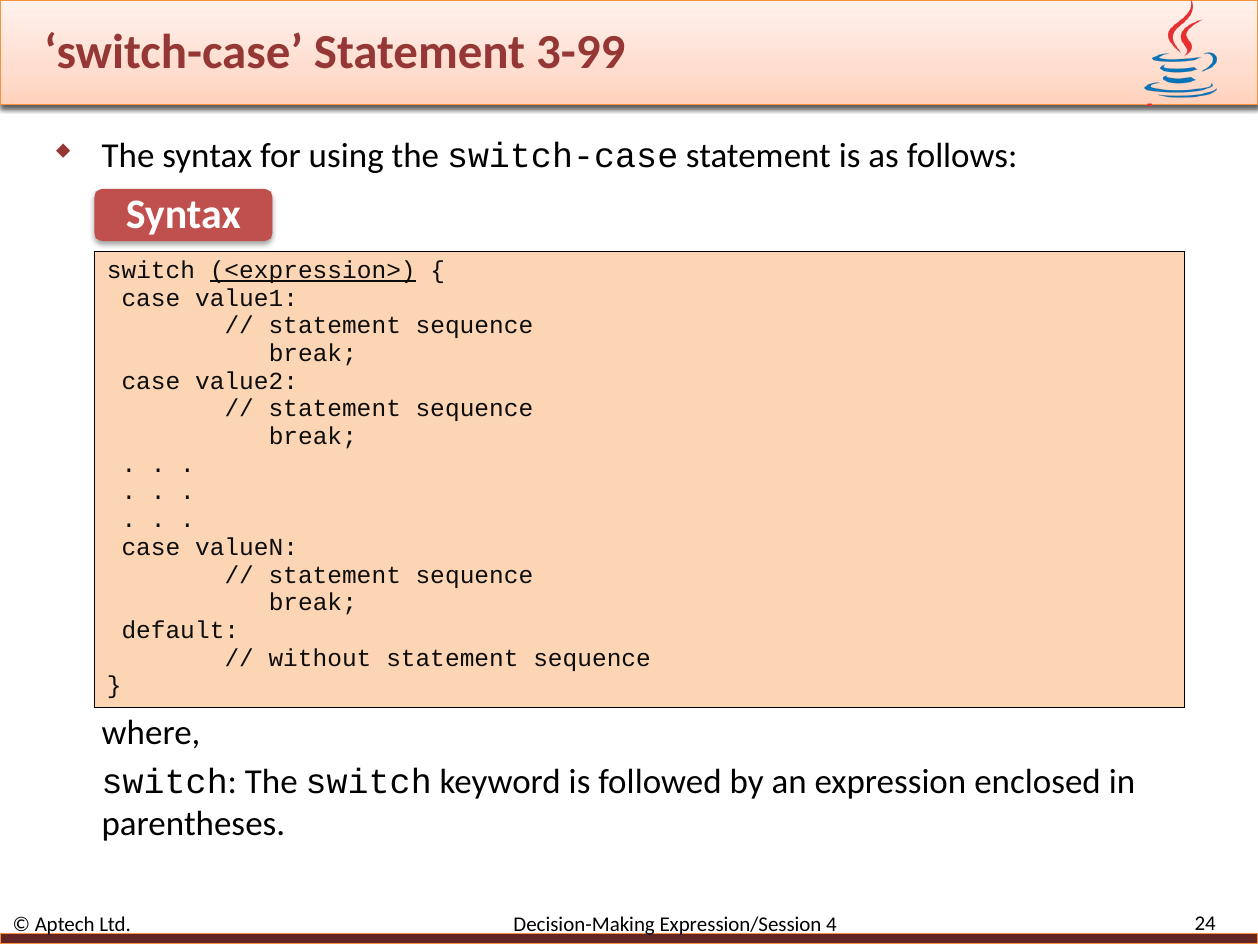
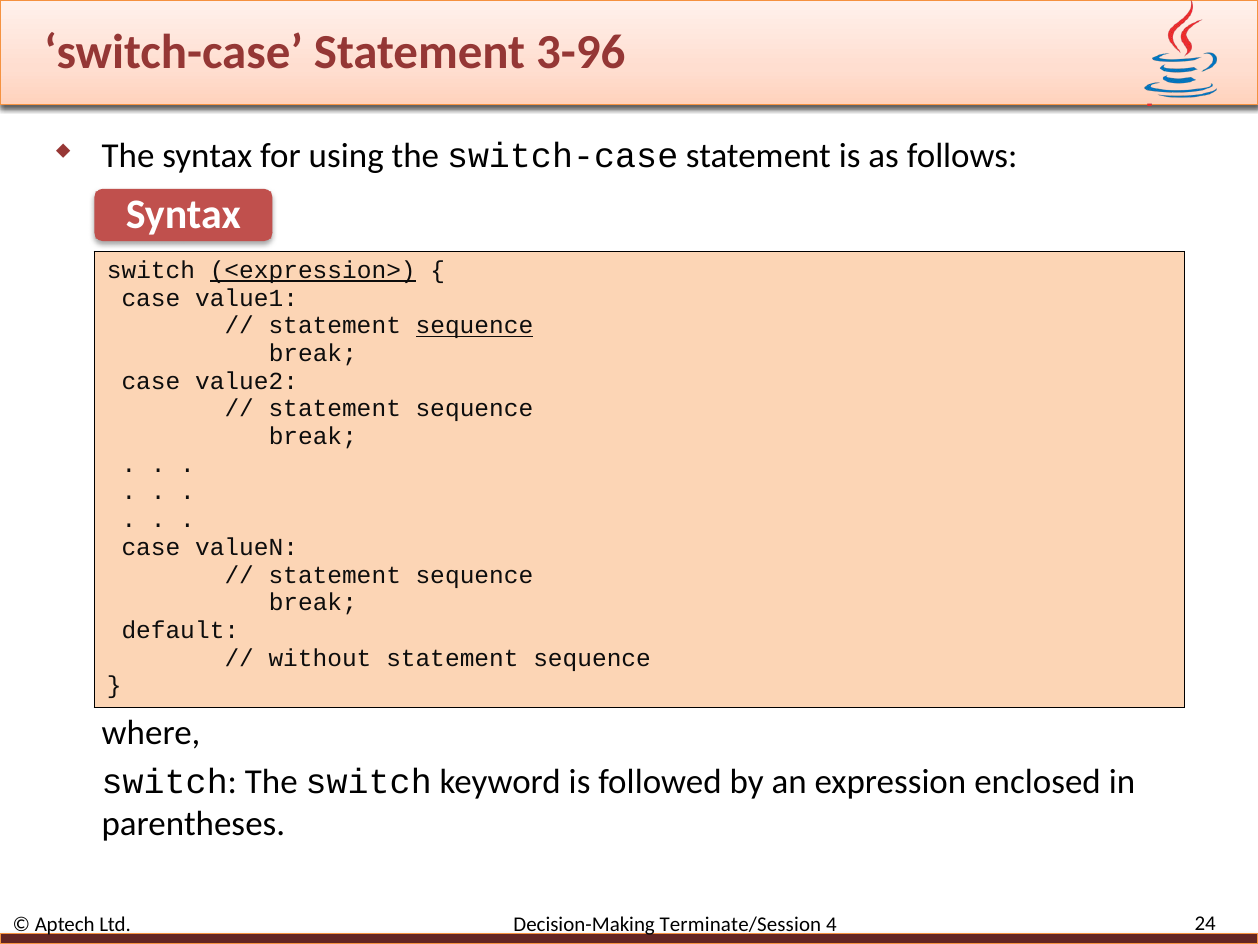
3-99: 3-99 -> 3-96 (581, 53)
sequence underline: none -> present (474, 326)
Expression/Session: Expression/Session -> Terminate/Session (740, 924)
